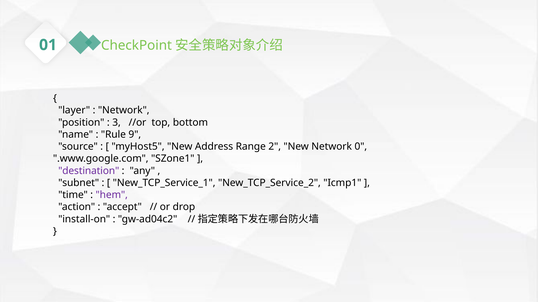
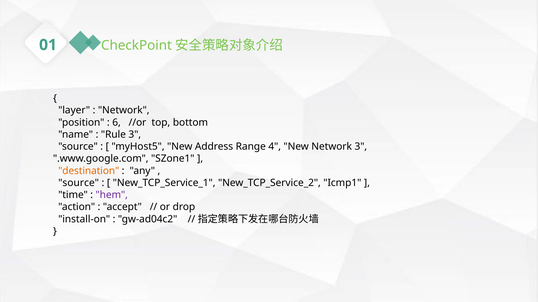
3: 3 -> 6 (117, 123)
Rule 9: 9 -> 3 (135, 135)
2: 2 -> 4 (275, 147)
Network 0: 0 -> 3 (361, 147)
destination colour: purple -> orange (89, 171)
subnet: subnet -> source (79, 183)
